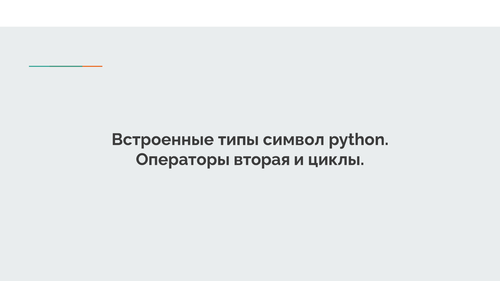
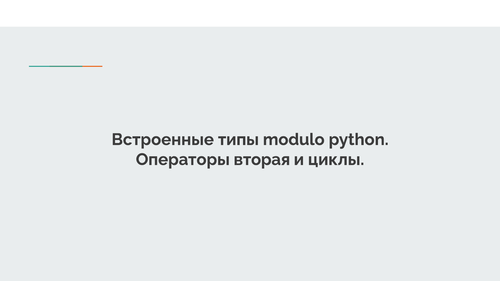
символ: символ -> modulo (294, 140)
